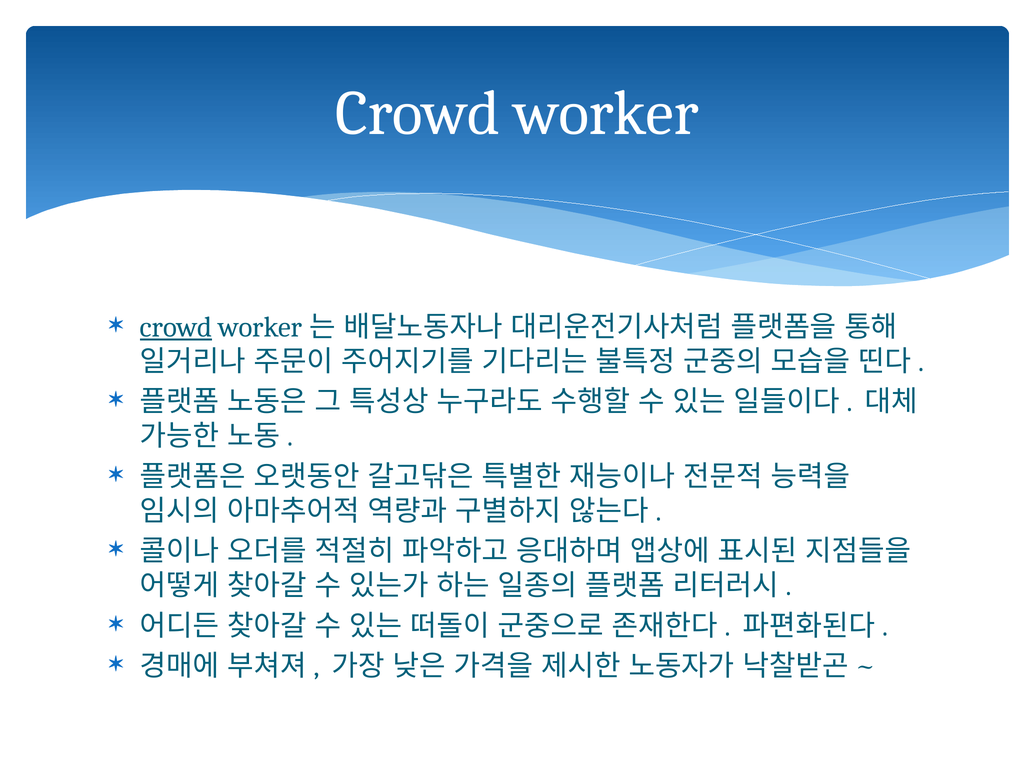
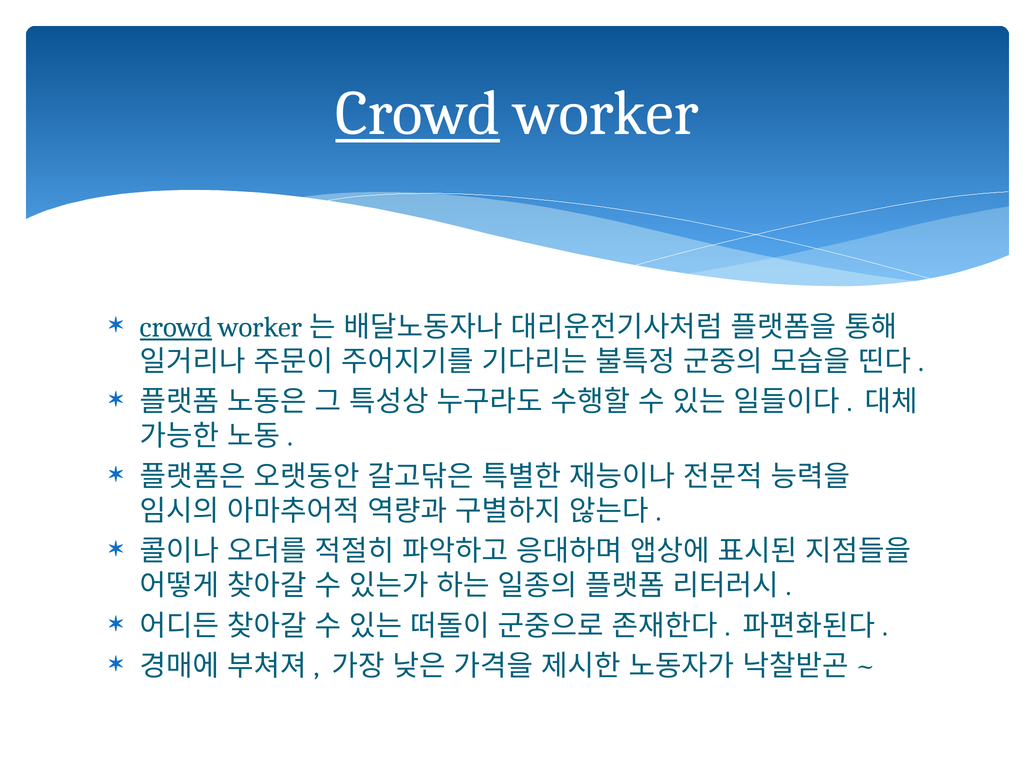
Crowd underline: none -> present (418, 113)
